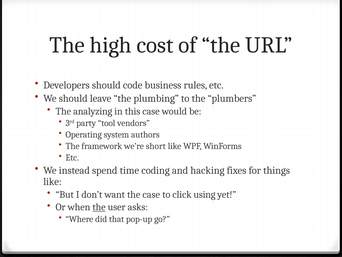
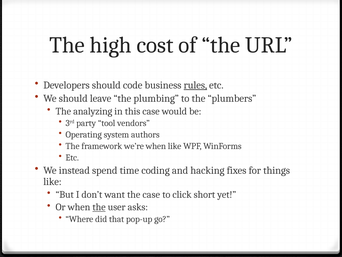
rules underline: none -> present (195, 85)
we’re short: short -> when (156, 146)
using: using -> short (204, 194)
